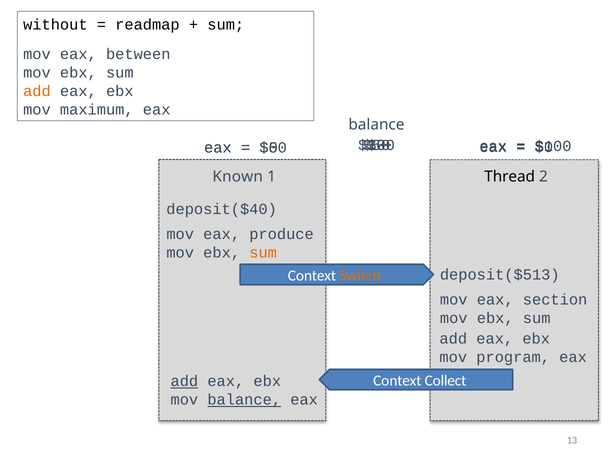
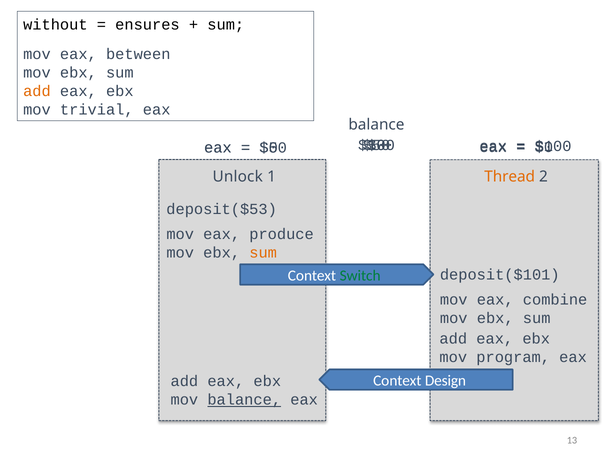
readmap: readmap -> ensures (147, 24)
maximum: maximum -> trivial (97, 109)
Known: Known -> Unlock (238, 176)
Thread colour: black -> orange (510, 176)
deposit($40: deposit($40 -> deposit($53 (222, 209)
deposit($513: deposit($513 -> deposit($101 (500, 274)
Switch colour: orange -> green (360, 275)
section: section -> combine (555, 299)
Collect: Collect -> Design (445, 380)
add underline: present -> none (184, 381)
